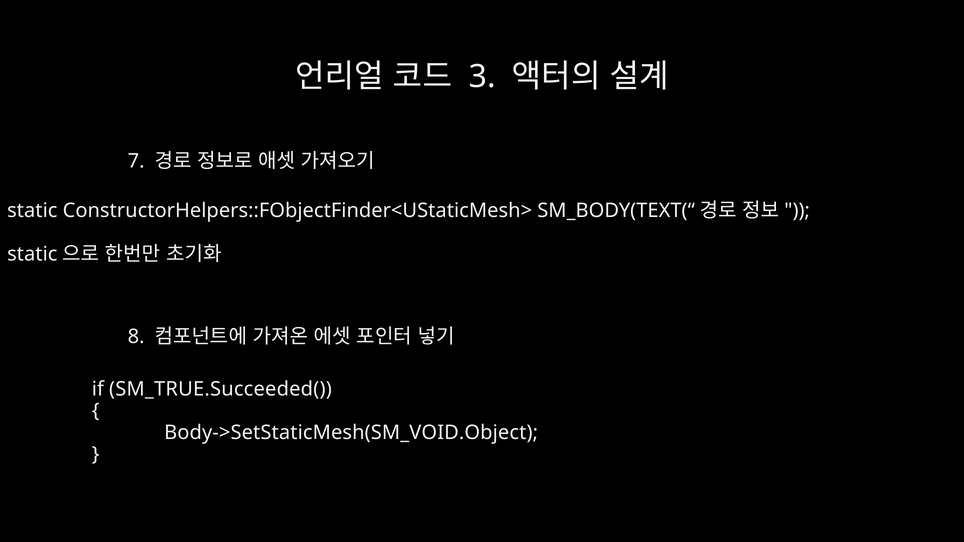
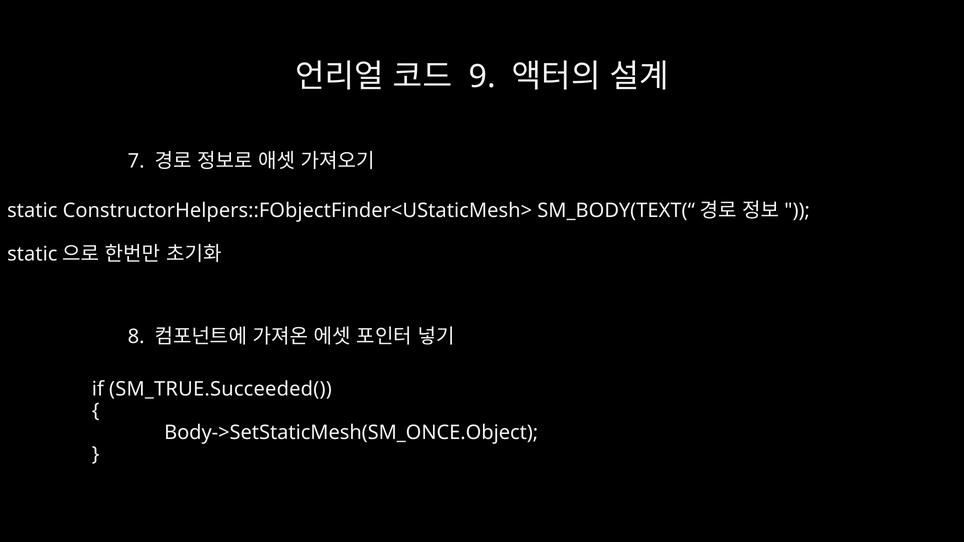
3: 3 -> 9 (482, 77)
Body->SetStaticMesh(SM_VOID.Object: Body->SetStaticMesh(SM_VOID.Object -> Body->SetStaticMesh(SM_ONCE.Object (351, 433)
